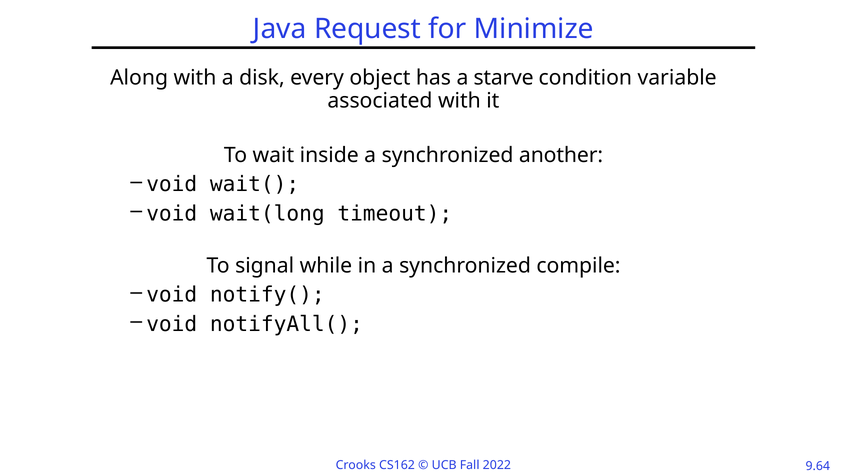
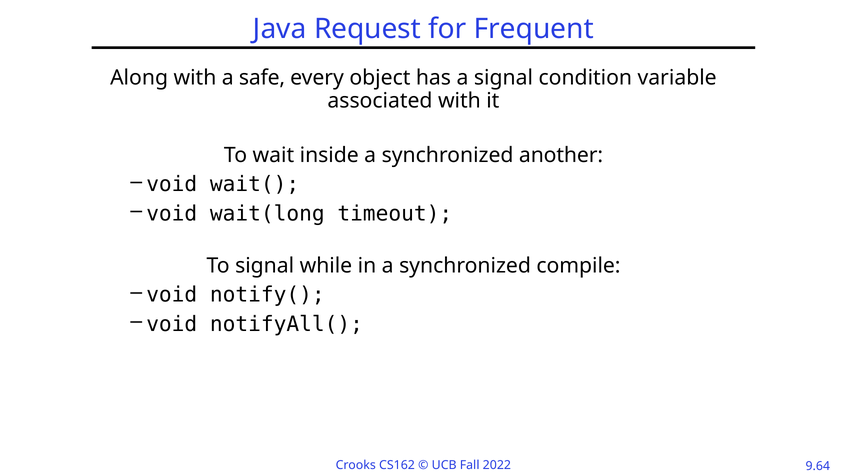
Minimize: Minimize -> Frequent (534, 29)
disk: disk -> safe (262, 78)
a starve: starve -> signal (503, 78)
